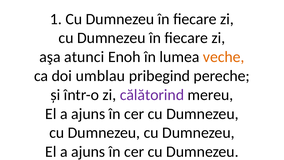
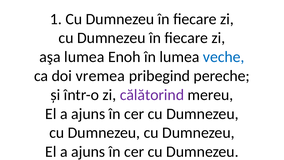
aşa atunci: atunci -> lumea (84, 57)
veche colour: orange -> blue (224, 57)
umblau: umblau -> vremea (100, 76)
